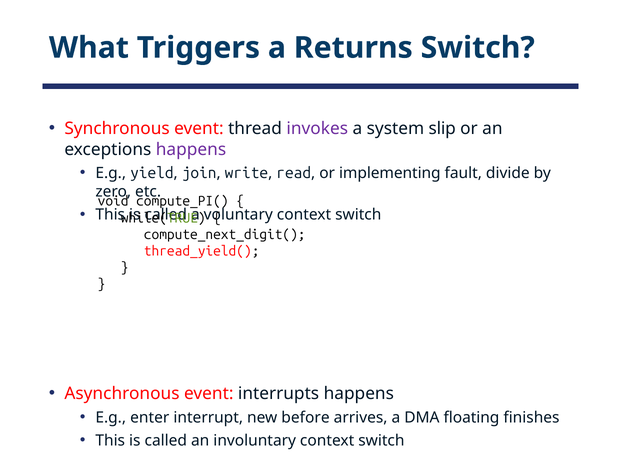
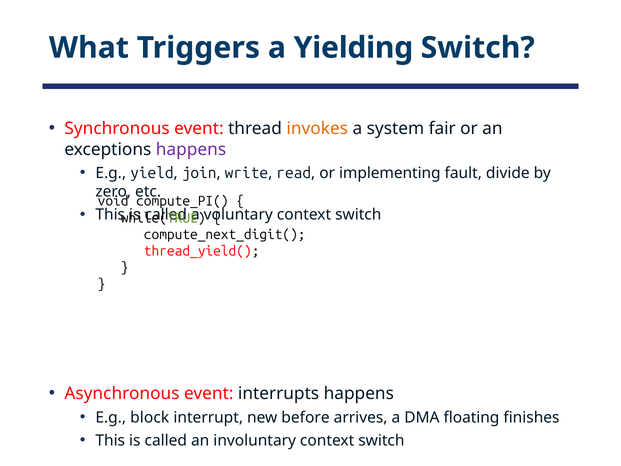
Returns: Returns -> Yielding (353, 48)
invokes colour: purple -> orange (317, 129)
slip: slip -> fair (442, 129)
enter: enter -> block (150, 417)
